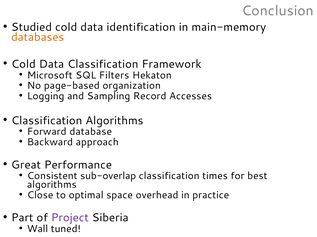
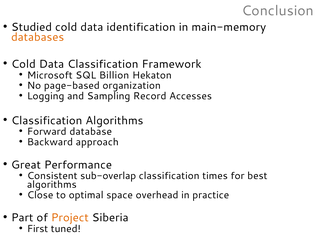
Filters: Filters -> Billion (114, 75)
Project colour: purple -> orange (70, 218)
Wall: Wall -> First (38, 230)
